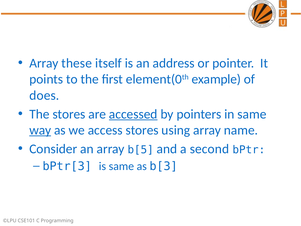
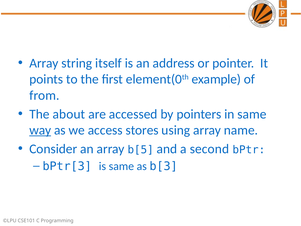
these: these -> string (77, 63)
does: does -> from (44, 95)
The stores: stores -> about (69, 114)
accessed underline: present -> none (133, 114)
